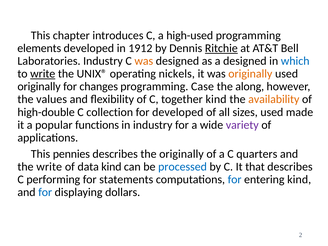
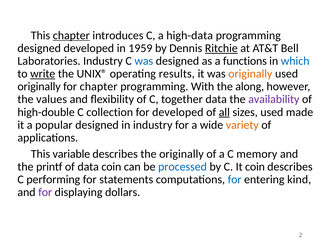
chapter underline: none -> present (71, 35)
high-used: high-used -> high-data (190, 35)
elements: elements -> designed (39, 48)
1912: 1912 -> 1959 (140, 48)
was colour: orange -> blue (144, 61)
a designed: designed -> functions (245, 61)
nickels: nickels -> results (177, 74)
for changes: changes -> chapter (99, 87)
Case: Case -> With (203, 87)
together kind: kind -> data (216, 99)
availability colour: orange -> purple (274, 99)
all underline: none -> present (224, 112)
popular functions: functions -> designed (97, 125)
variety colour: purple -> orange (242, 125)
pennies: pennies -> variable (71, 154)
quarters: quarters -> memory (257, 154)
the write: write -> printf (49, 167)
data kind: kind -> coin (111, 167)
It that: that -> coin (255, 167)
for colour: blue -> purple (45, 192)
